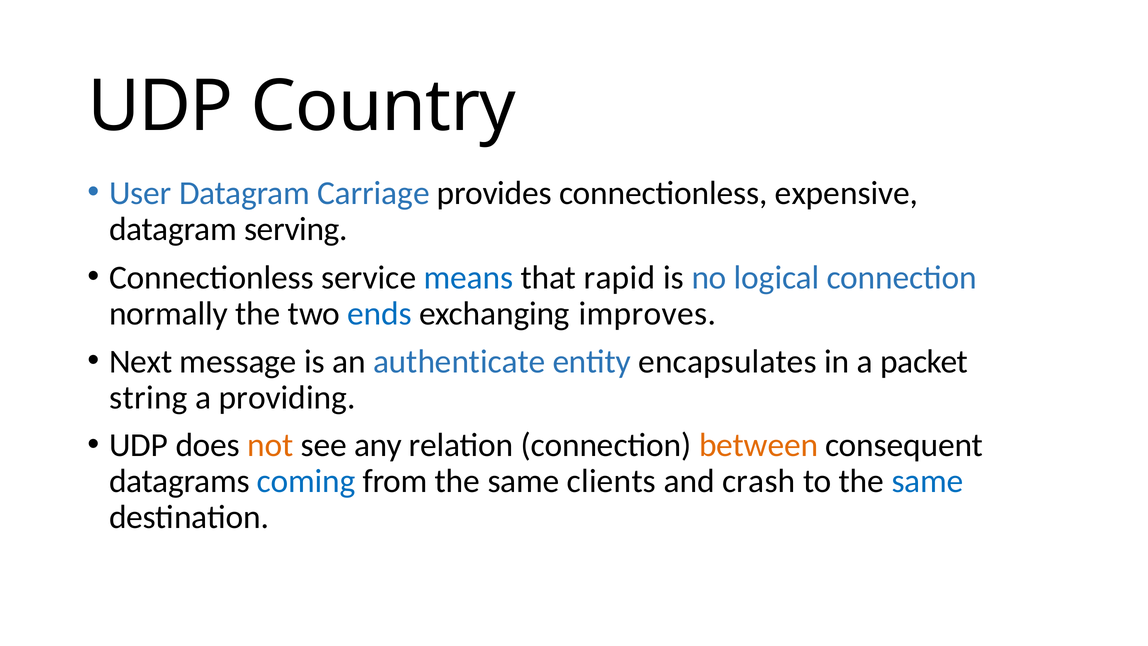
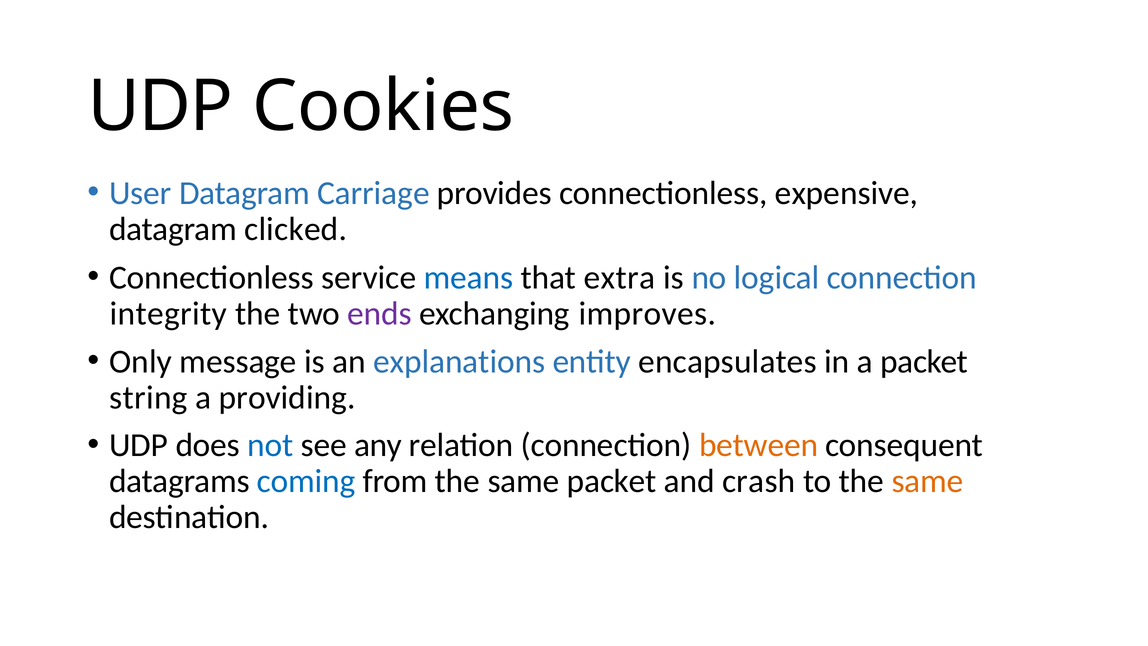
Country: Country -> Cookies (383, 107)
serving: serving -> clicked (296, 229)
rapid: rapid -> extra (620, 277)
normally: normally -> integrity (168, 313)
ends colour: blue -> purple (380, 313)
Next: Next -> Only (140, 362)
authenticate: authenticate -> explanations (459, 362)
not colour: orange -> blue (270, 445)
same clients: clients -> packet (612, 481)
same colour: blue -> orange (928, 481)
